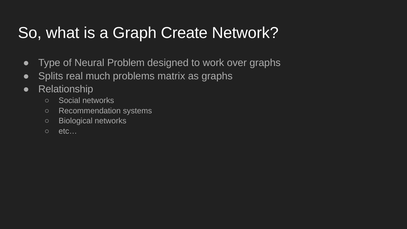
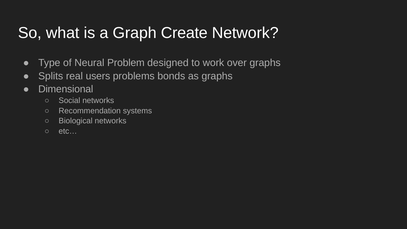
much: much -> users (98, 76)
matrix: matrix -> bonds (171, 76)
Relationship: Relationship -> Dimensional (66, 89)
